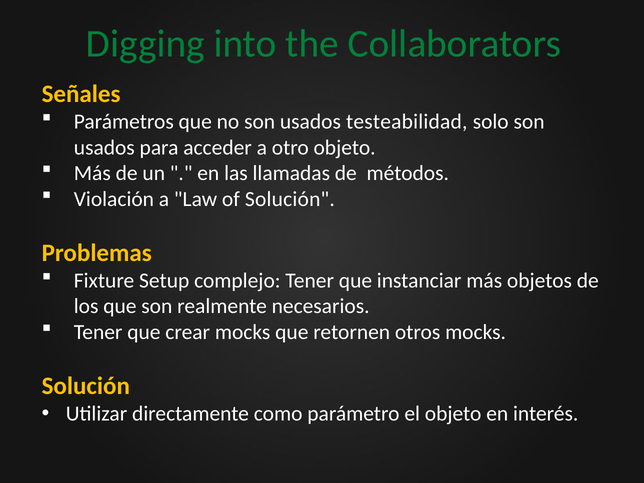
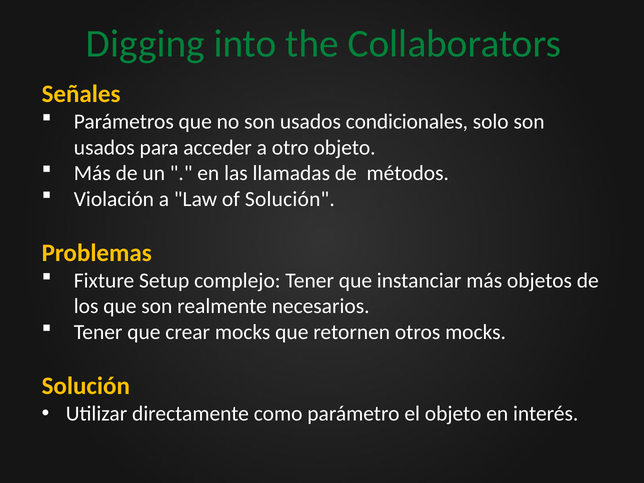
testeabilidad: testeabilidad -> condicionales (407, 122)
